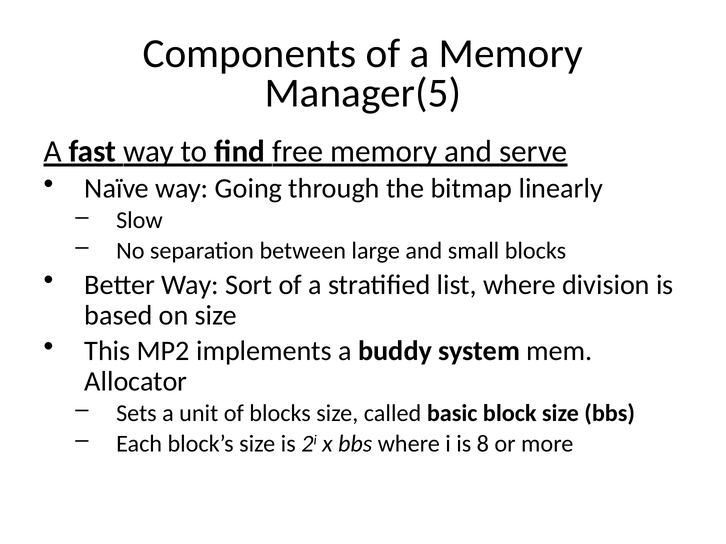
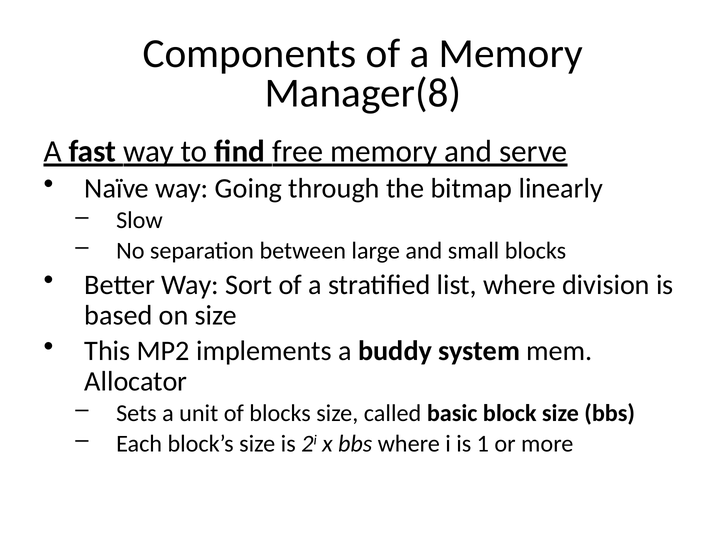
Manager(5: Manager(5 -> Manager(8 (363, 93)
8: 8 -> 1 (483, 444)
